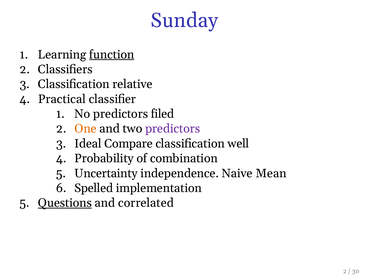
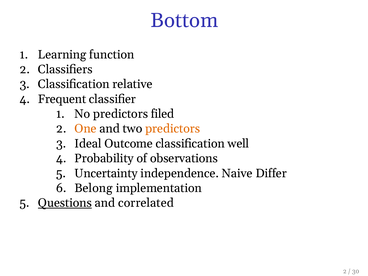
Sunday: Sunday -> Bottom (184, 20)
function underline: present -> none (112, 55)
Practical: Practical -> Frequent (62, 99)
predictors colour: purple -> orange (173, 129)
Compare: Compare -> Outcome (129, 144)
combination: combination -> observations (184, 159)
Mean: Mean -> Differ (271, 173)
Spelled: Spelled -> Belong (94, 188)
